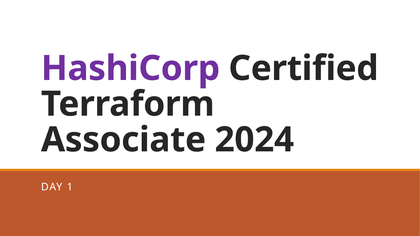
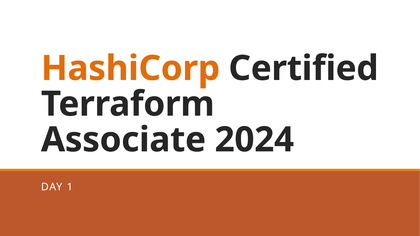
HashiCorp colour: purple -> orange (130, 68)
